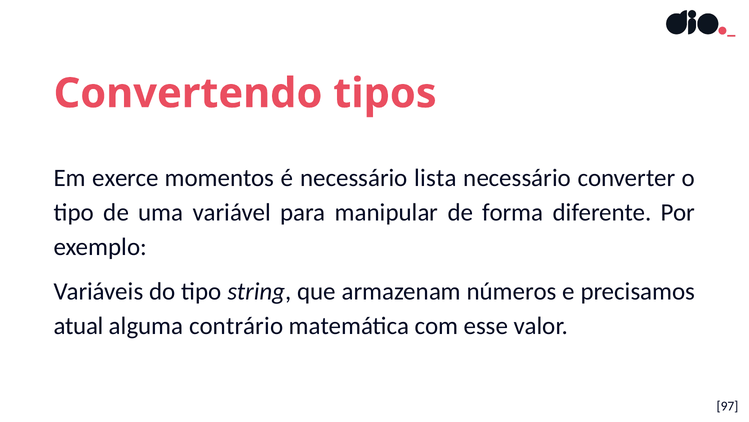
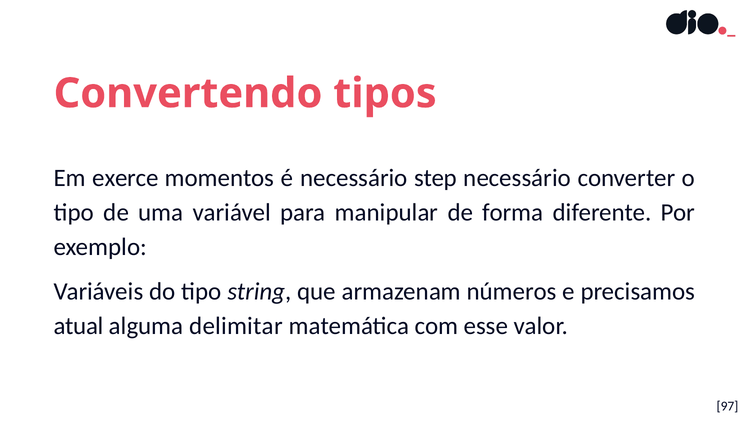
lista: lista -> step (436, 177)
contrário: contrário -> delimitar (236, 326)
